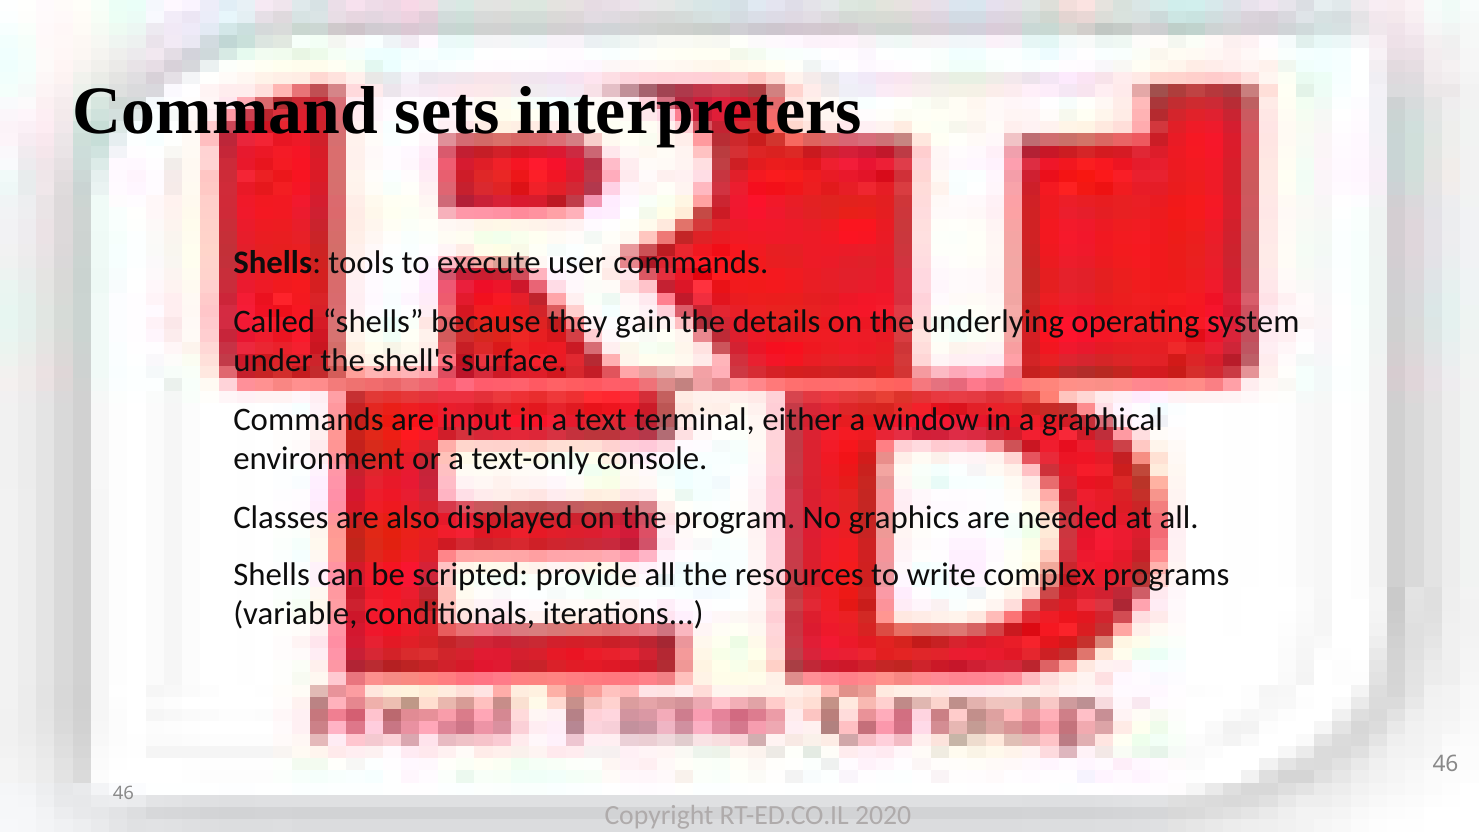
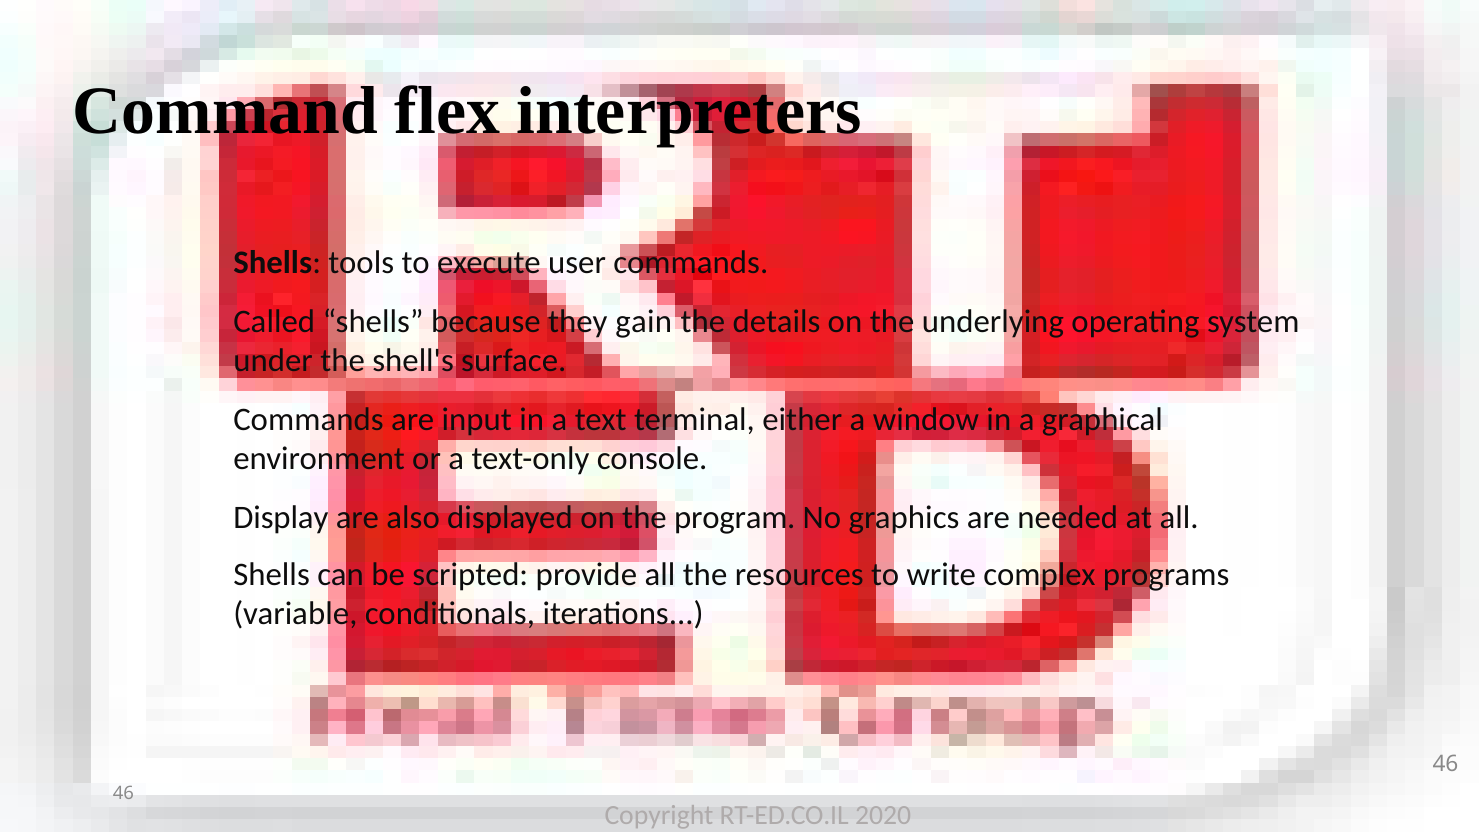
sets: sets -> flex (447, 111)
Classes: Classes -> Display (281, 518)
